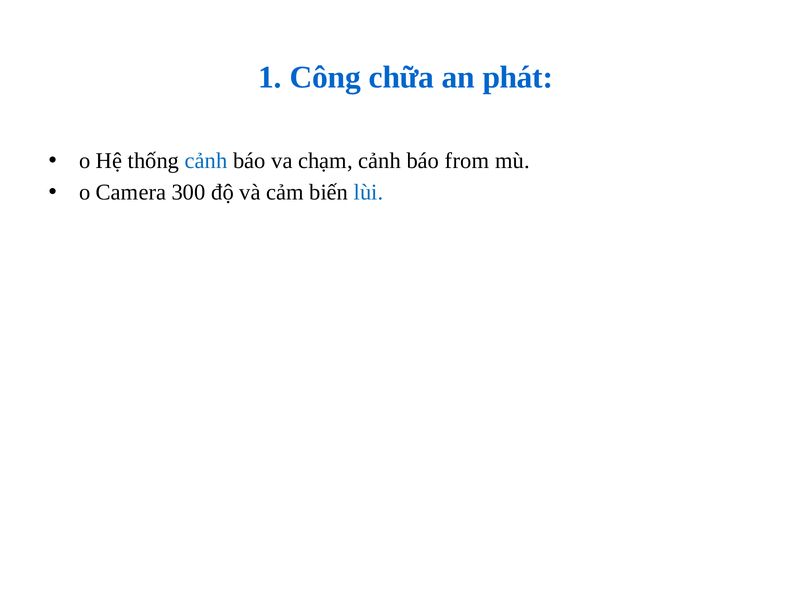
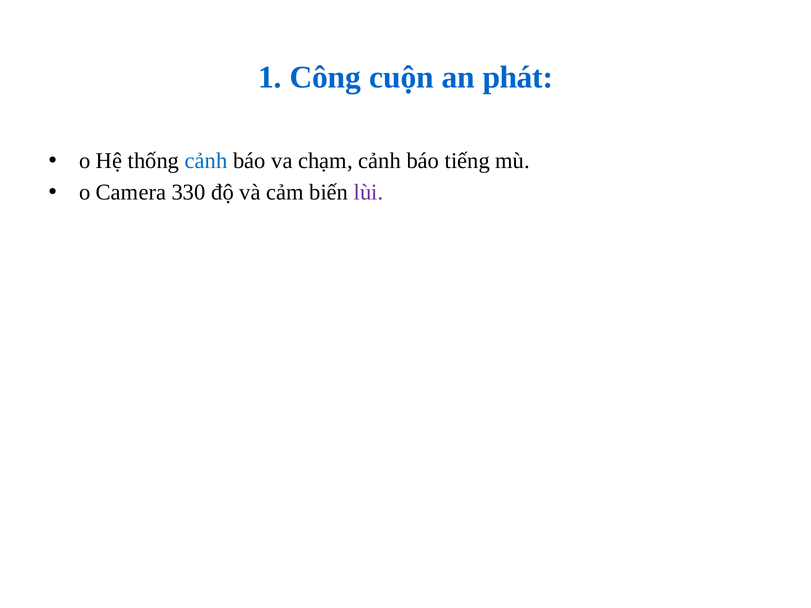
chữa: chữa -> cuộn (401, 77)
from: from -> tiếng (467, 161)
300: 300 -> 330 (189, 193)
lùi colour: blue -> purple (369, 193)
